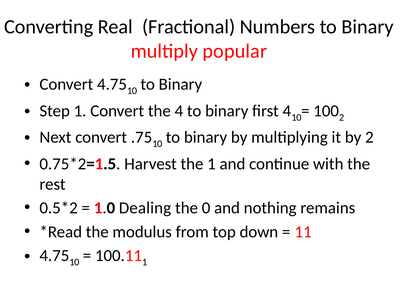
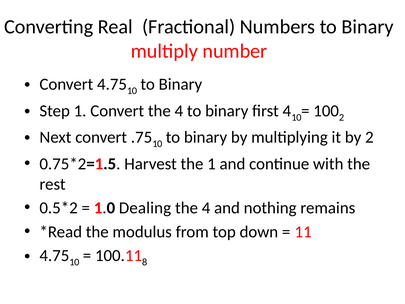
popular: popular -> number (235, 51)
0: 0 -> 4 (206, 208)
1: 1 -> 8 (145, 262)
